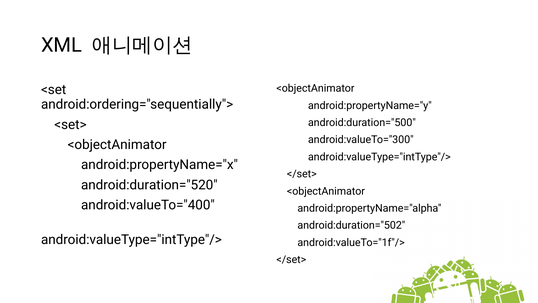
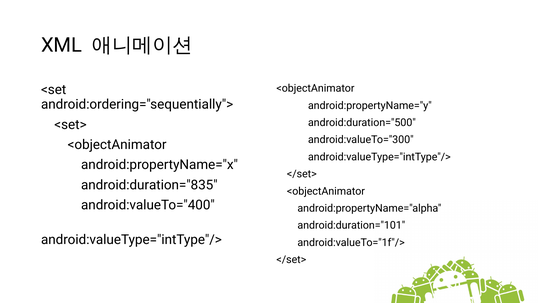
android:duration="520: android:duration="520 -> android:duration="835 (149, 185)
android:duration="502: android:duration="502 -> android:duration="101 (351, 225)
